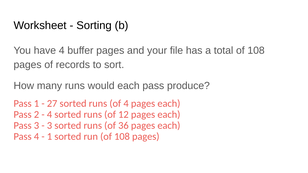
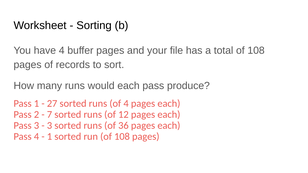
4: 4 -> 7 (49, 115)
